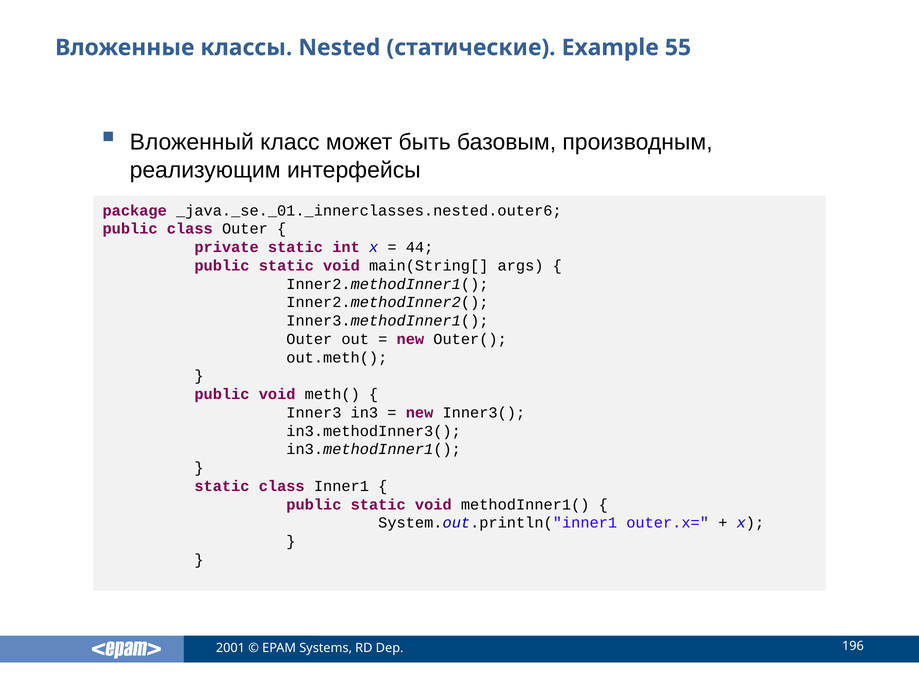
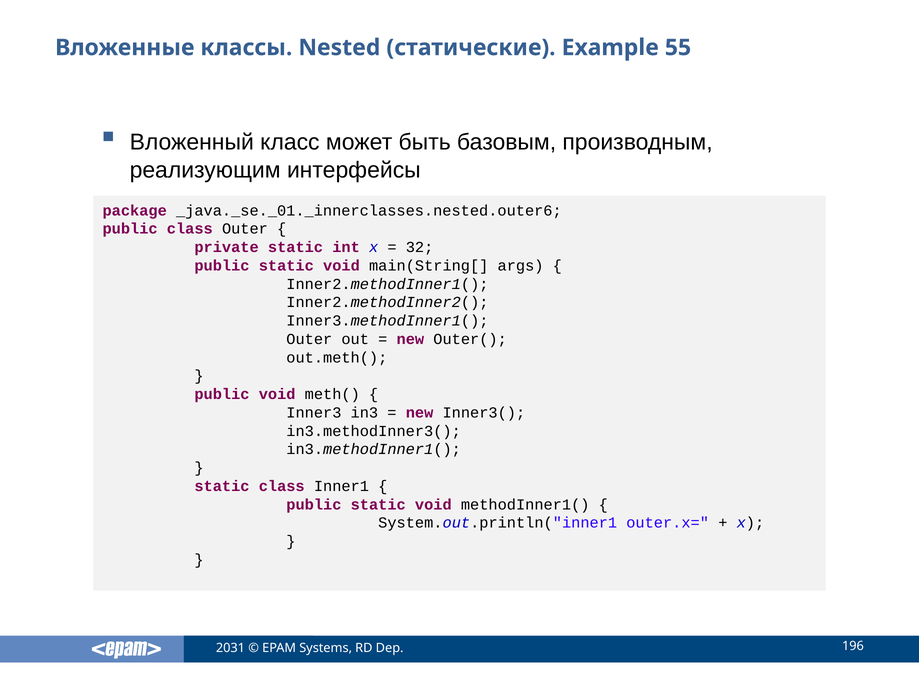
44: 44 -> 32 (420, 247)
2001: 2001 -> 2031 (231, 648)
